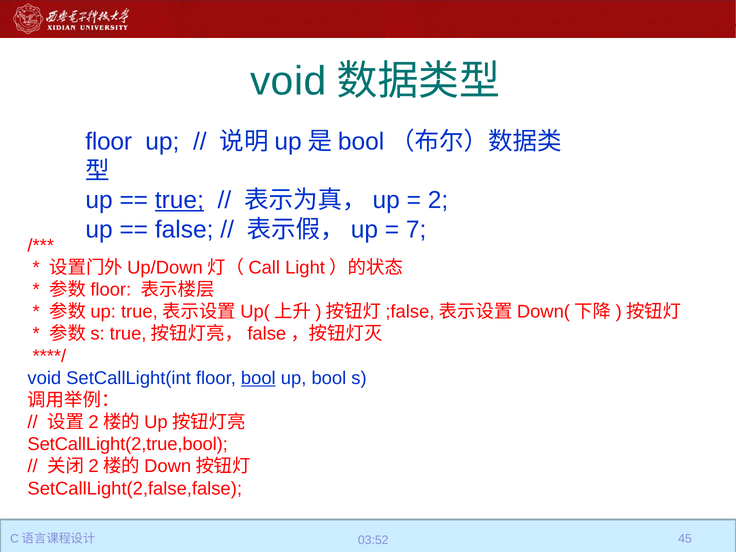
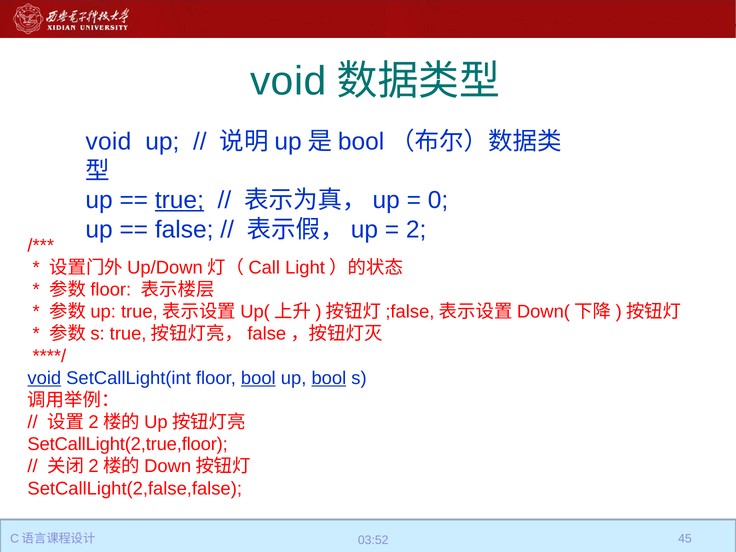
floor: floor -> void (108, 141)
2: 2 -> 0 (438, 200)
7: 7 -> 2 (416, 230)
void underline: none -> present (44, 378)
bool underline: none -> present (329, 378)
SetCallLight(2,true,bool: SetCallLight(2,true,bool -> SetCallLight(2,true,floor (128, 444)
